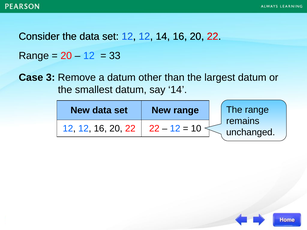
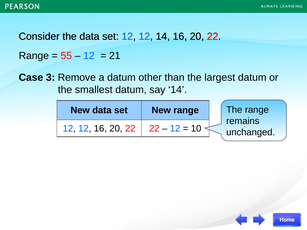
20: 20 -> 55 (66, 56)
33: 33 -> 21 (115, 56)
